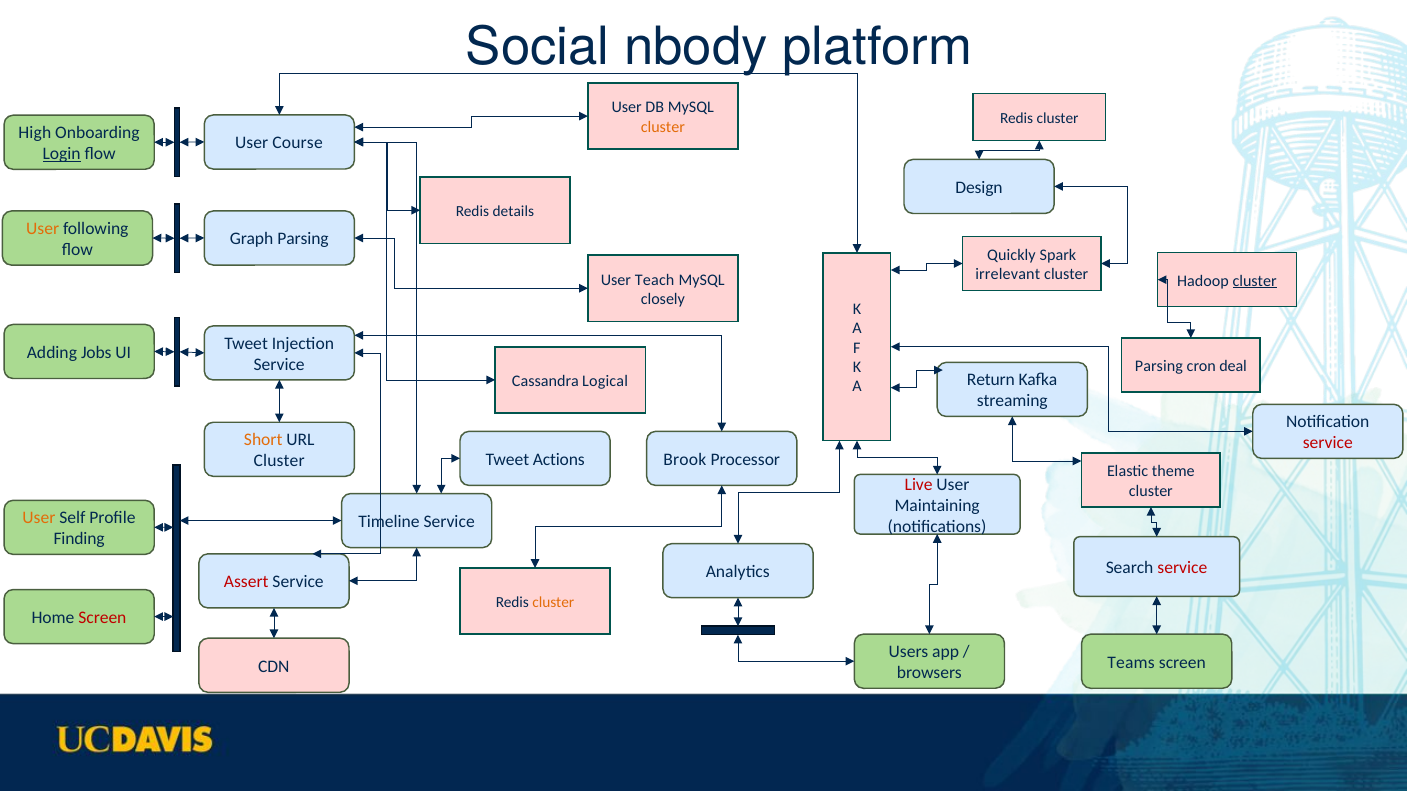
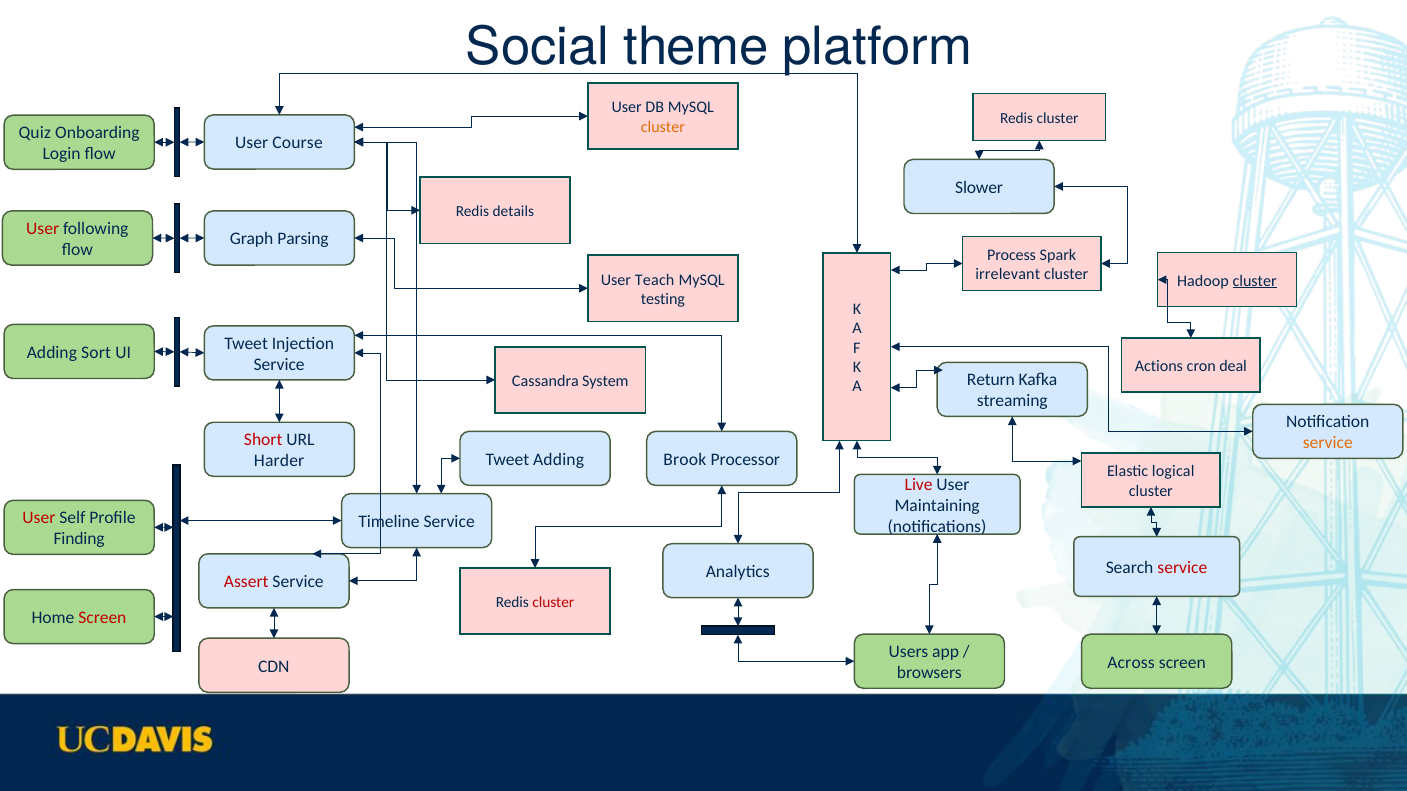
nbody: nbody -> theme (696, 47)
High: High -> Quiz (35, 133)
Login underline: present -> none (62, 154)
Design: Design -> Slower (979, 188)
User colour: orange -> red (43, 229)
Quickly: Quickly -> Process (1012, 255)
closely: closely -> testing (663, 299)
Jobs: Jobs -> Sort (96, 353)
Parsing: Parsing -> Actions (1159, 366)
Logical: Logical -> System (605, 381)
Short colour: orange -> red (263, 440)
service colour: red -> orange (1328, 443)
Tweet Actions: Actions -> Adding (559, 460)
Cluster: Cluster -> Harder (279, 461)
theme: theme -> logical (1173, 472)
User colour: orange -> red (39, 518)
cluster colour: orange -> red (553, 602)
Teams: Teams -> Across (1131, 663)
